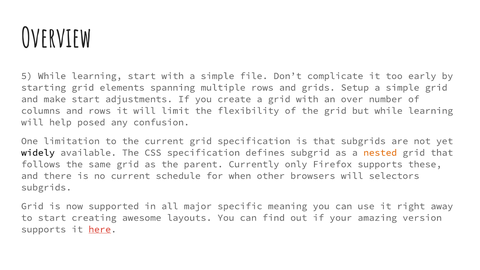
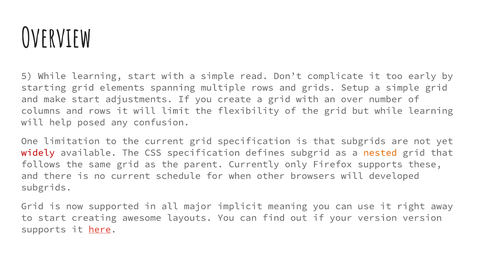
file: file -> read (254, 76)
widely colour: black -> red (38, 153)
selectors: selectors -> developed (394, 176)
specific: specific -> implicit (240, 206)
your amazing: amazing -> version (377, 218)
